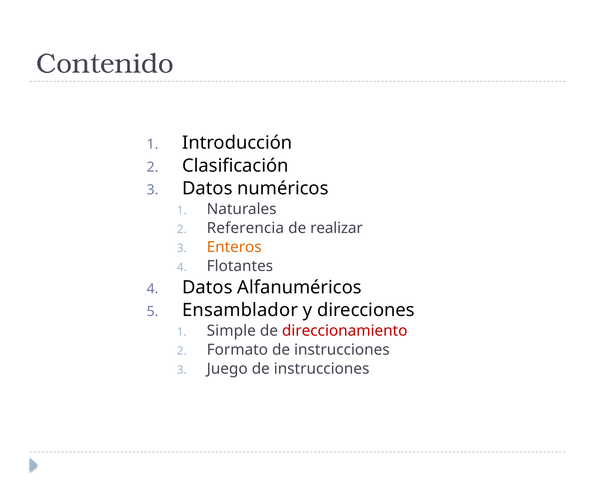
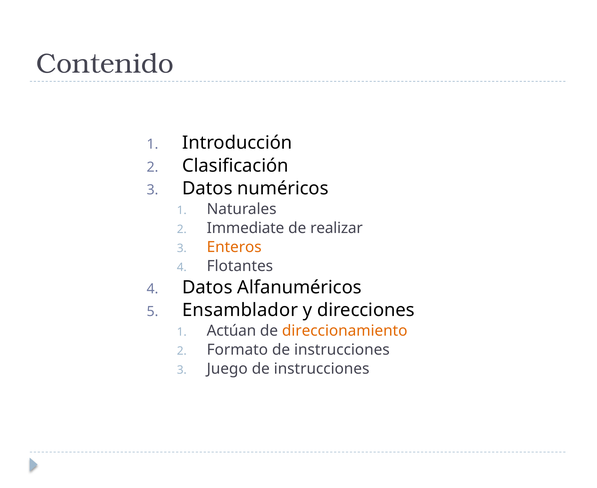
Referencia: Referencia -> Immediate (246, 228)
Simple: Simple -> Actúan (231, 331)
direccionamiento colour: red -> orange (345, 331)
